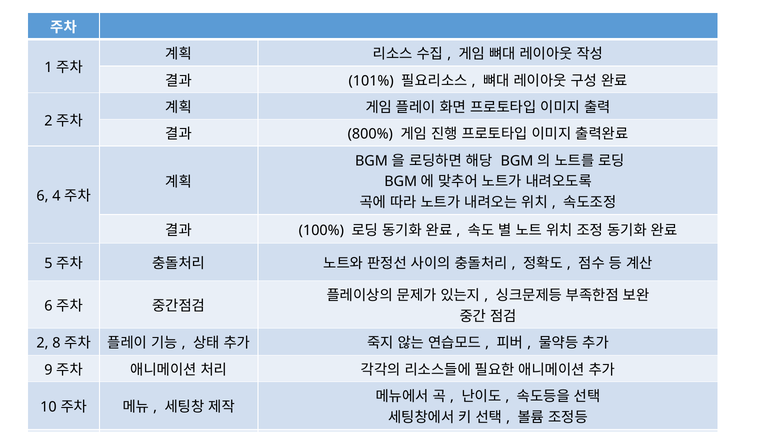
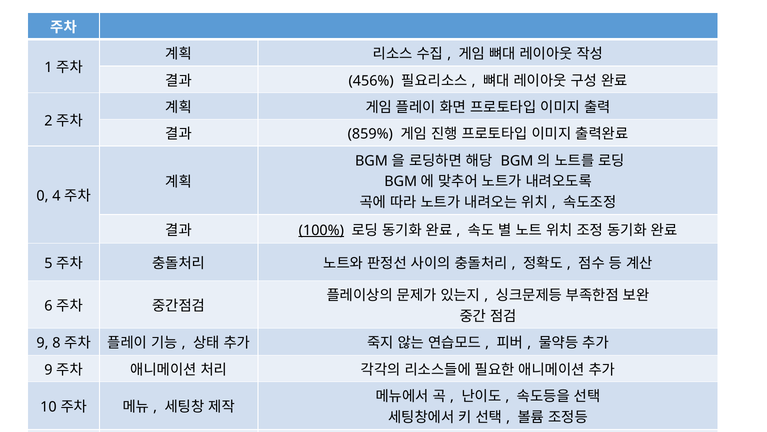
101%: 101% -> 456% (371, 81)
800%: 800% -> 859% (370, 134)
6: 6 -> 0 (42, 196)
100% underline: none -> present (321, 230)
2: 2 -> 9 (42, 343)
